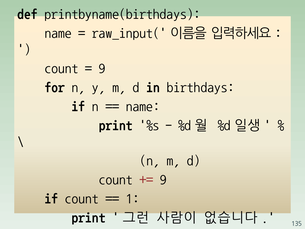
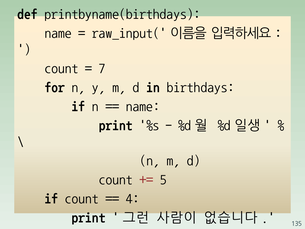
9: 9 -> 7 (102, 68)
9: 9 -> 5 (163, 179)
1: 1 -> 4 (133, 198)
